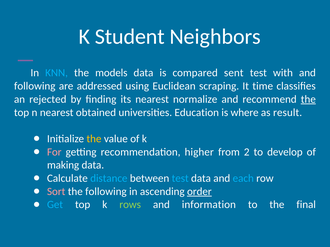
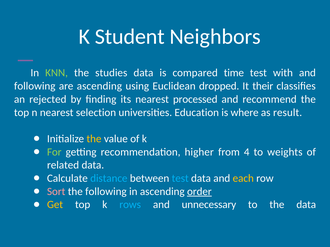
KNN colour: light blue -> light green (57, 73)
models: models -> studies (111, 73)
sent: sent -> time (234, 73)
are addressed: addressed -> ascending (99, 86)
scraping: scraping -> dropped (219, 86)
time: time -> their (263, 86)
normalize: normalize -> processed (195, 99)
the underline: present -> none (308, 99)
obtained: obtained -> selection (96, 113)
For colour: pink -> light green (54, 152)
2: 2 -> 4 (247, 152)
develop: develop -> weights (285, 152)
making: making -> related (63, 165)
each colour: light blue -> yellow (243, 179)
Get colour: light blue -> yellow (55, 205)
rows colour: light green -> light blue (130, 205)
information: information -> unnecessary (209, 205)
the final: final -> data (306, 205)
